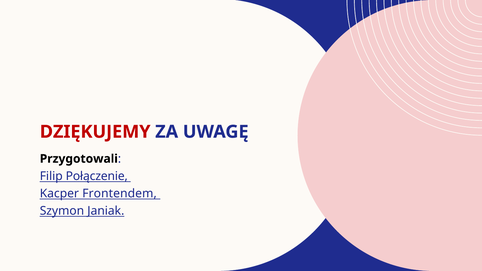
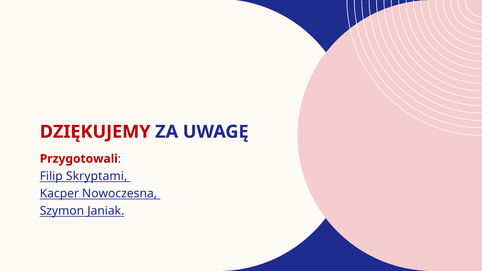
Przygotowali colour: black -> red (79, 159)
Połączenie: Połączenie -> Skryptami (97, 176)
Frontendem: Frontendem -> Nowoczesna (120, 194)
